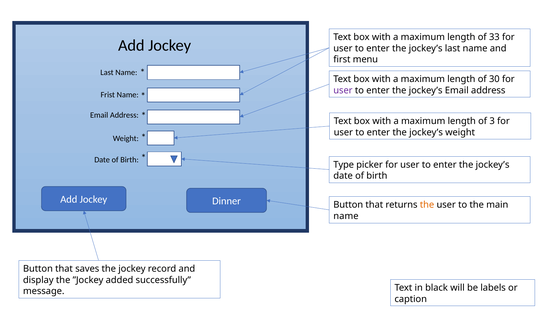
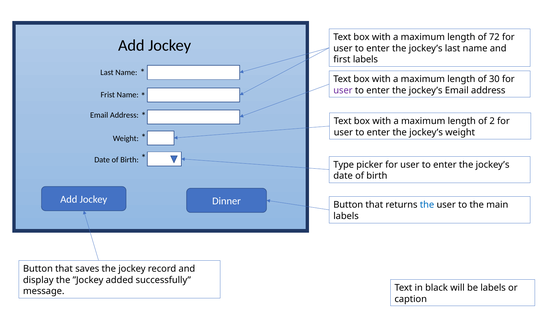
33: 33 -> 72 (494, 37)
first menu: menu -> labels (365, 60)
3: 3 -> 2 (492, 121)
the colour: orange -> blue (427, 205)
name: name -> labels (346, 216)
